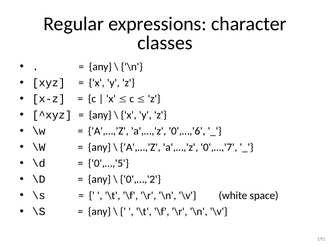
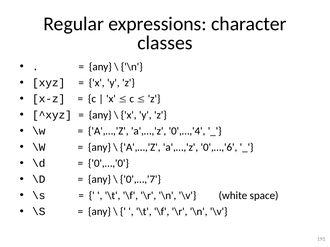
0',…,'6: 0',…,'6 -> 0',…,'4 (187, 131)
0',…,'7: 0',…,'7 -> 0',…,'6 (219, 147)
0',…,'5: 0',…,'5 -> 0',…,'0 (109, 164)
0',…,'2: 0',…,'2 -> 0',…,'7 (140, 180)
